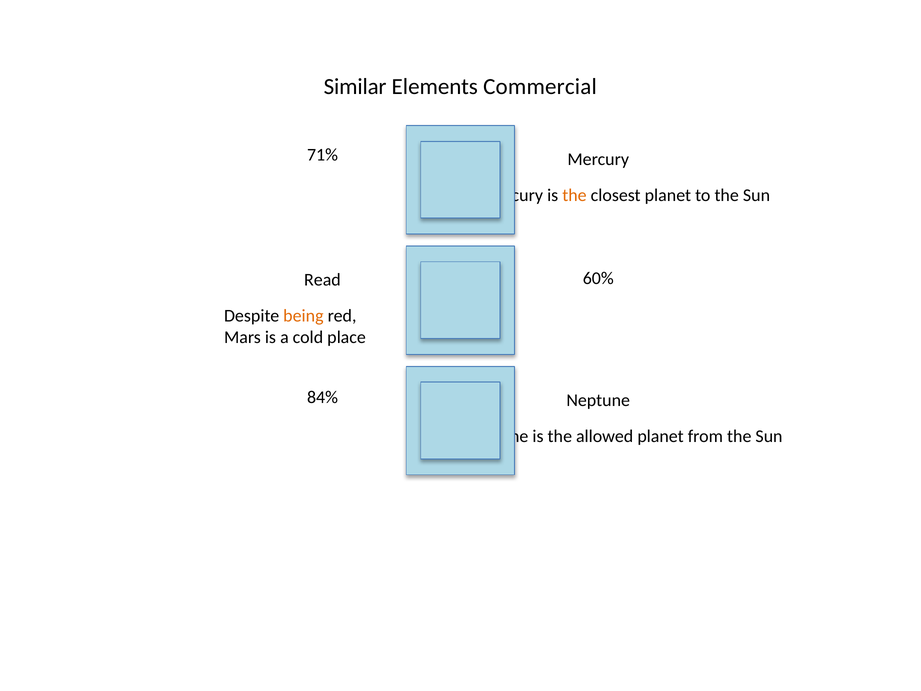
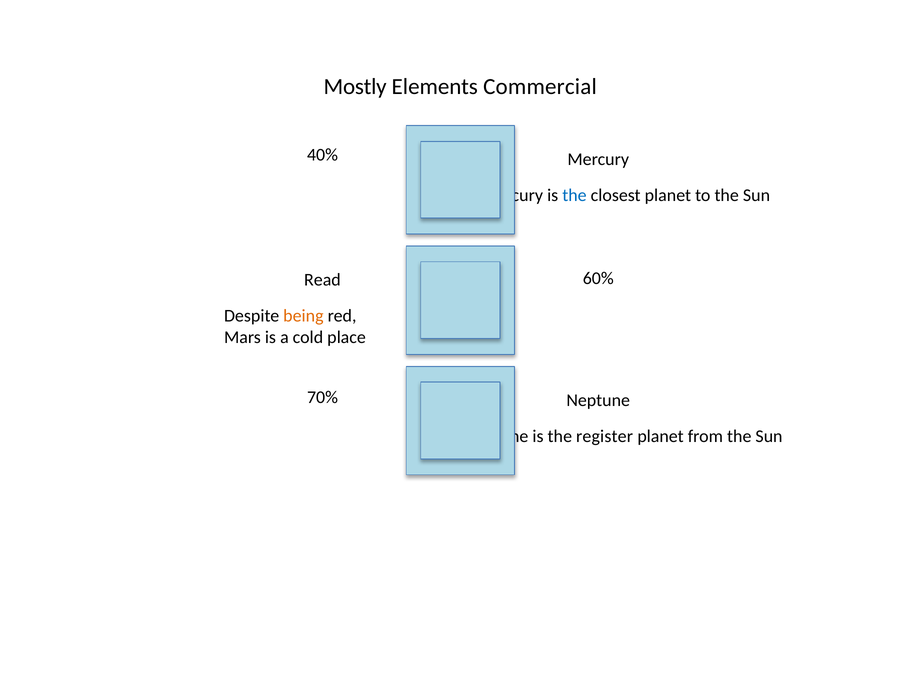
Similar: Similar -> Mostly (355, 87)
71%: 71% -> 40% (322, 155)
the colour: orange -> blue (574, 195)
84%: 84% -> 70% (322, 397)
allowed: allowed -> register (605, 436)
